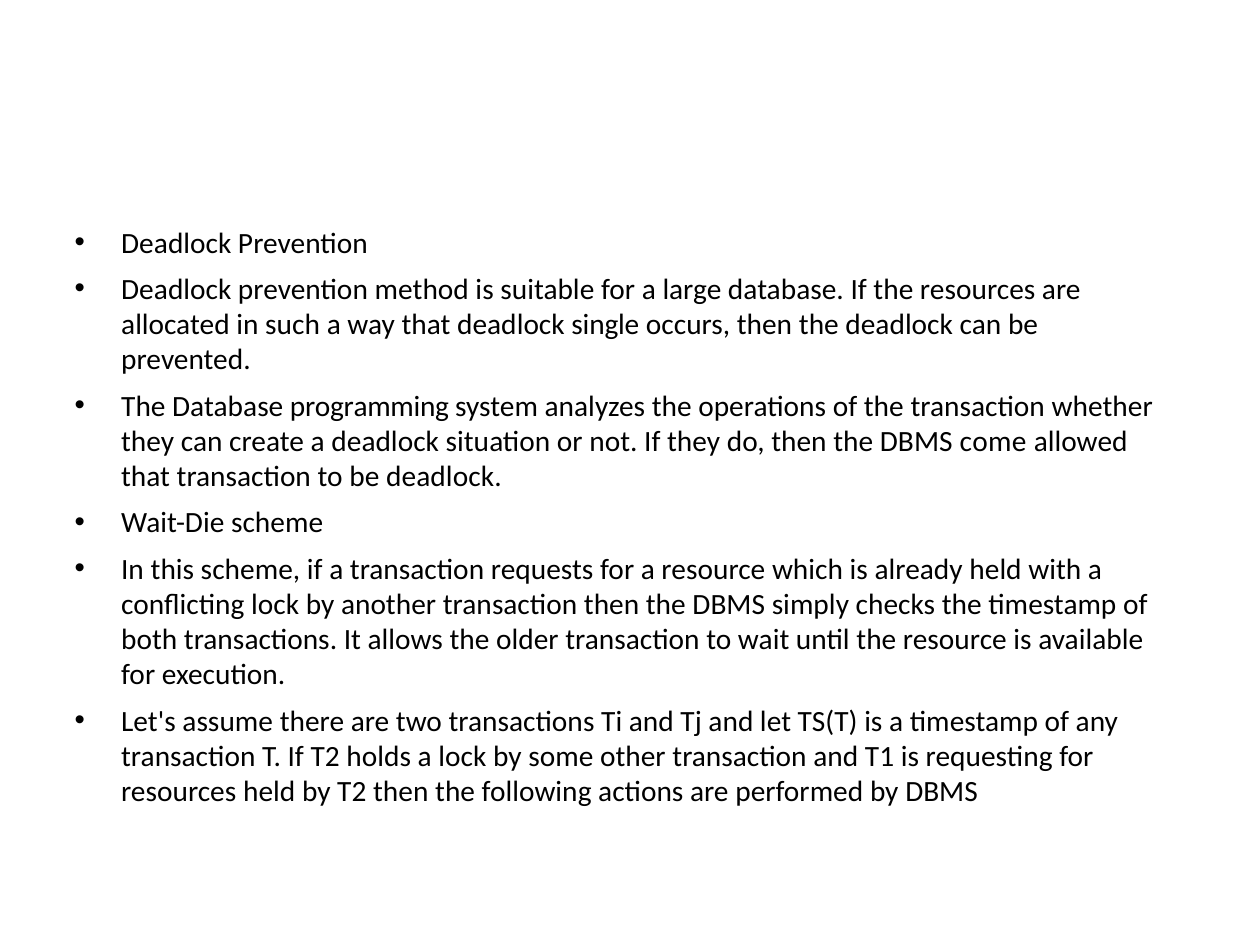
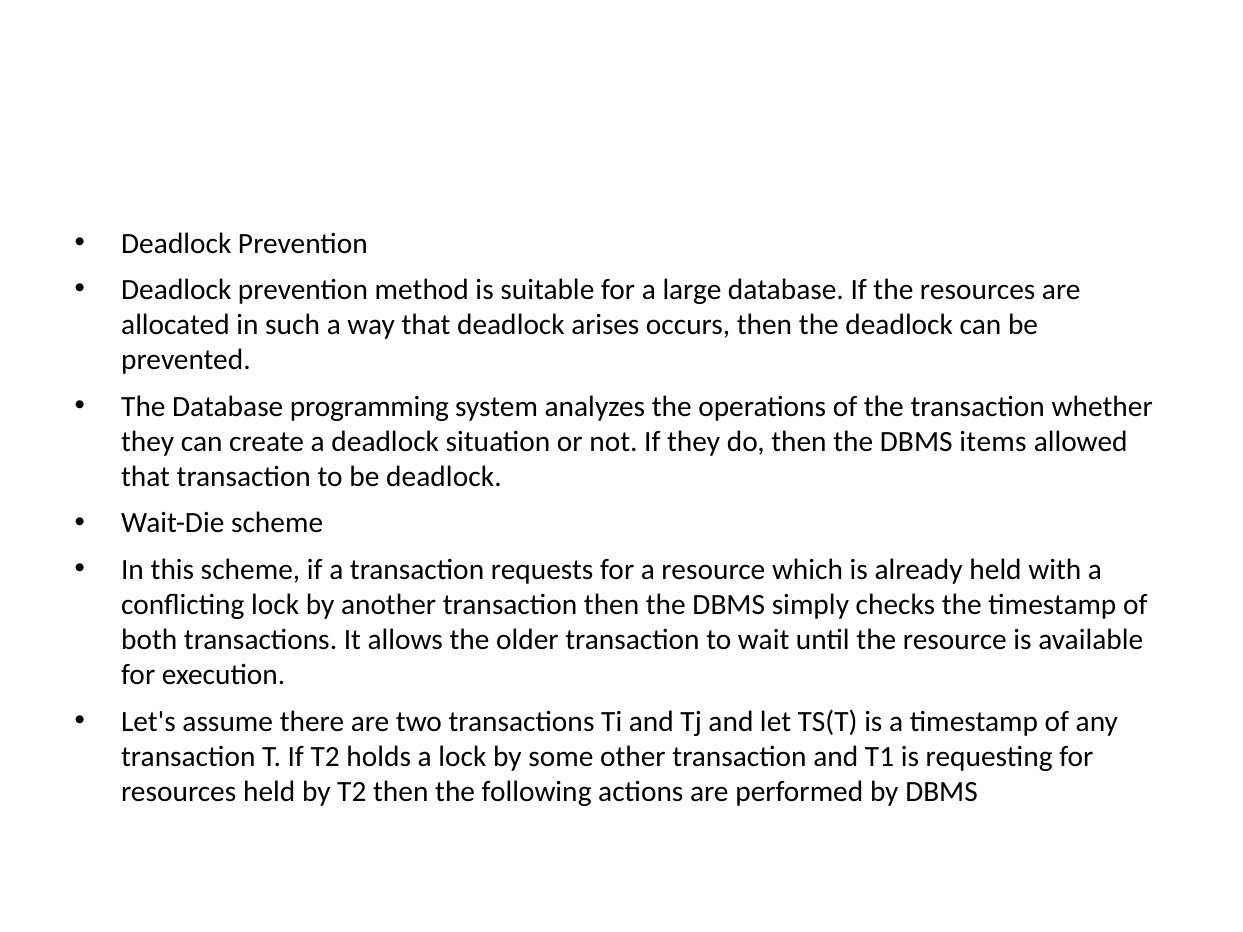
single: single -> arises (605, 325)
come: come -> items (993, 442)
